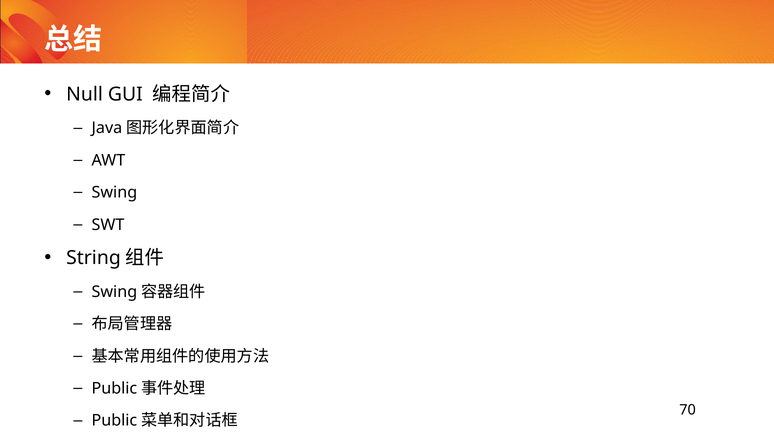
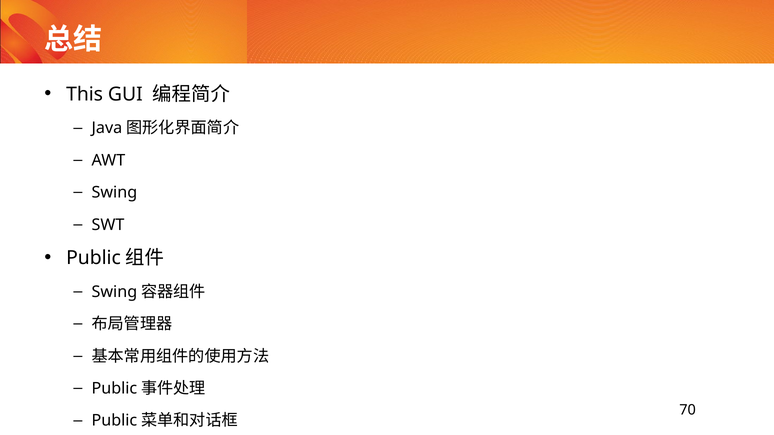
Null: Null -> This (85, 94)
String: String -> Public (94, 258)
